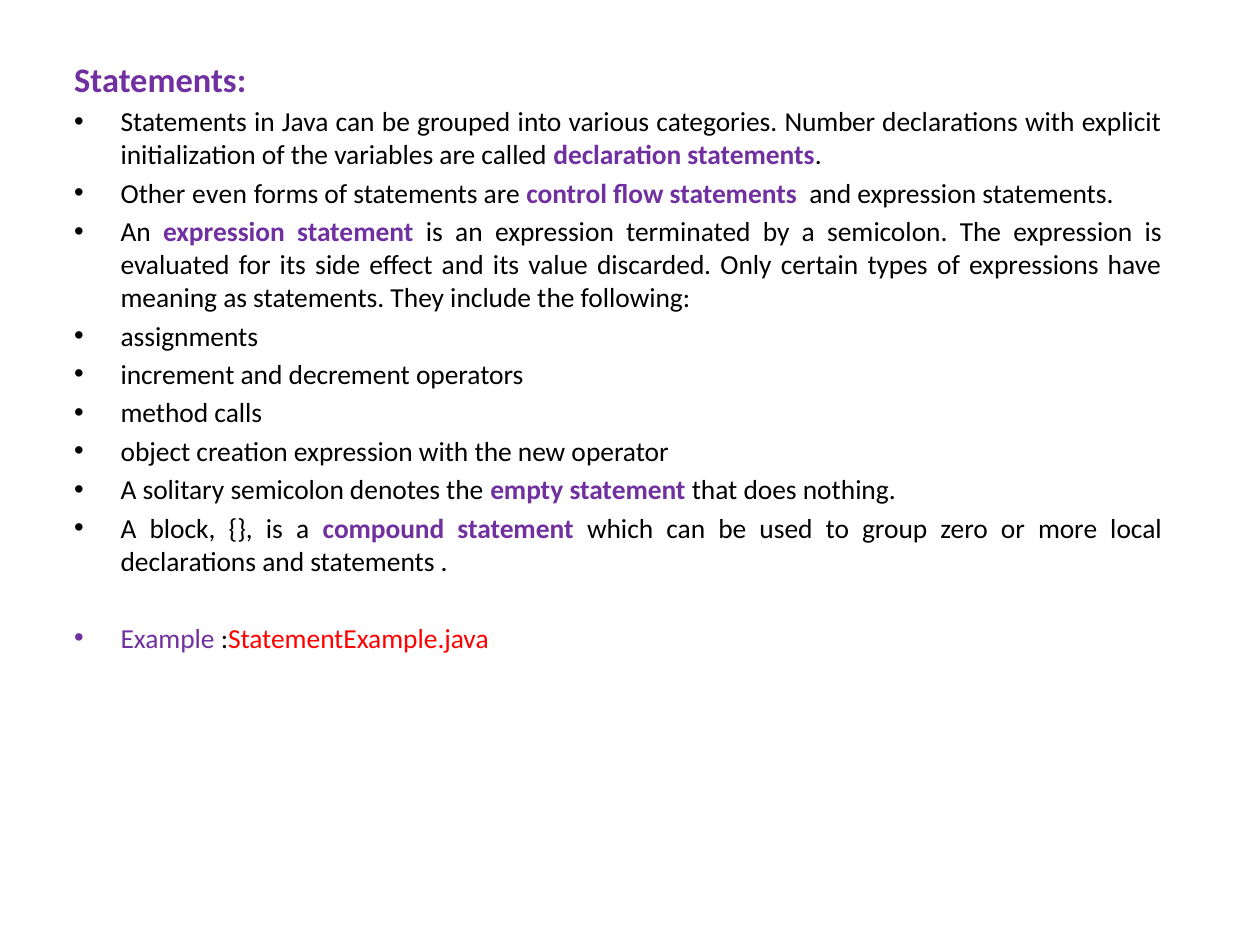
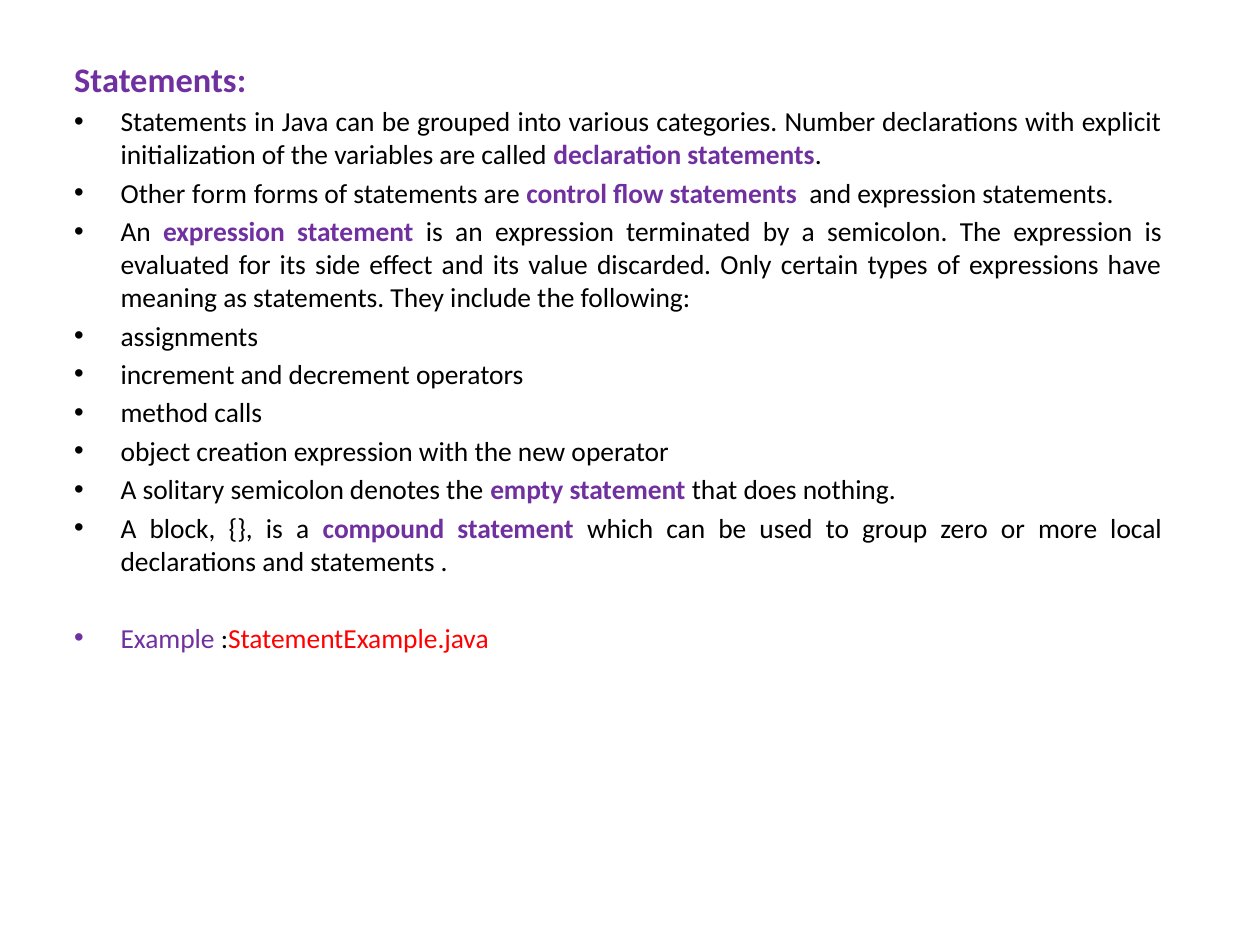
even: even -> form (220, 194)
